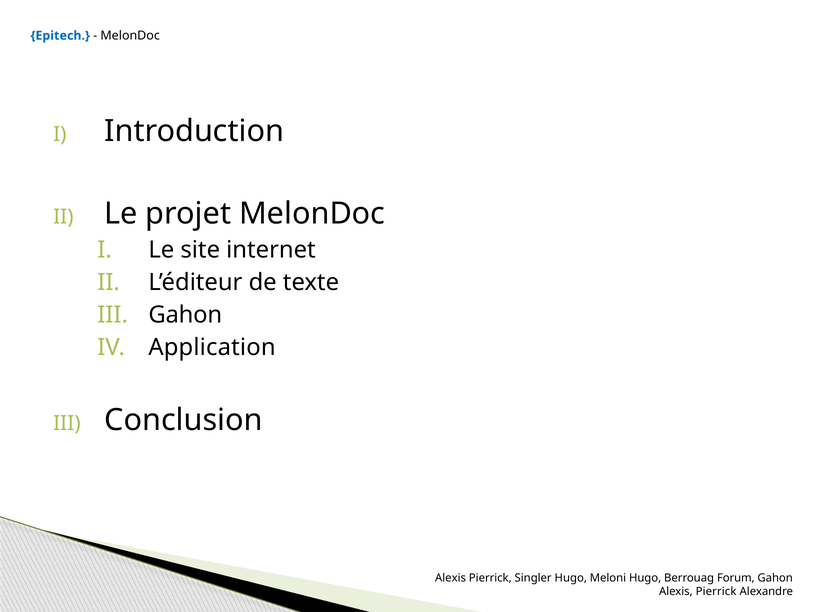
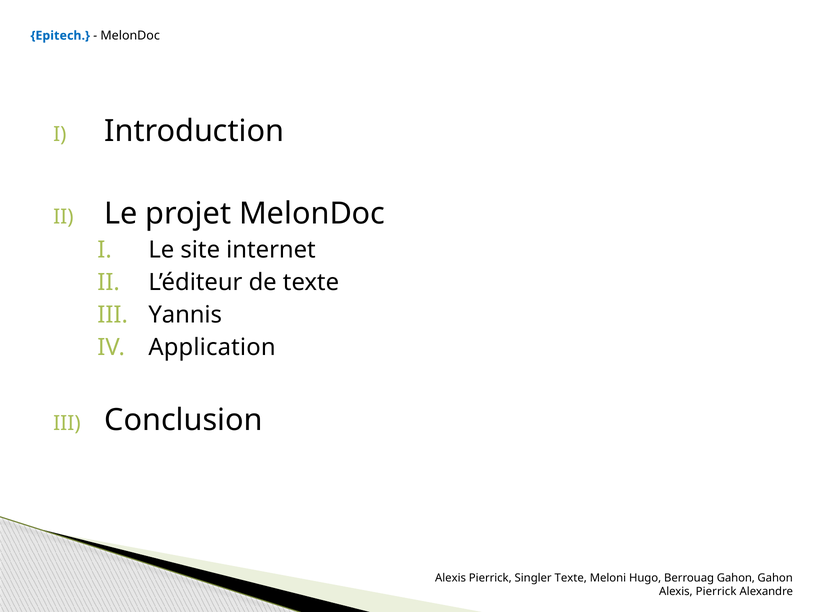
Gahon: Gahon -> Yannis (185, 315)
Singler Hugo: Hugo -> Texte (571, 579)
Berrouag Forum: Forum -> Gahon (736, 579)
